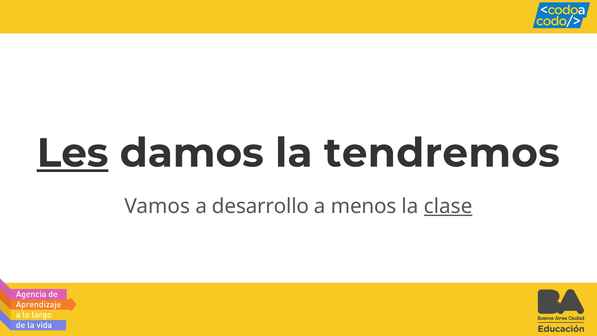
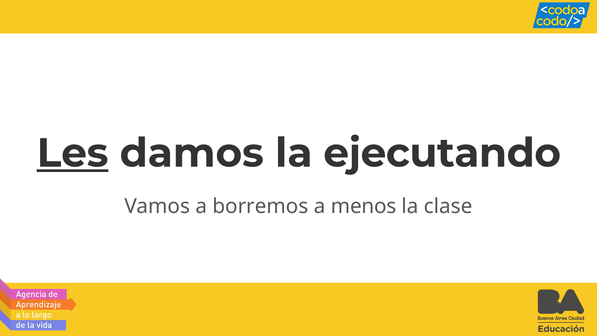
tendremos: tendremos -> ejecutando (442, 153)
desarrollo: desarrollo -> borremos (260, 206)
clase underline: present -> none (448, 206)
